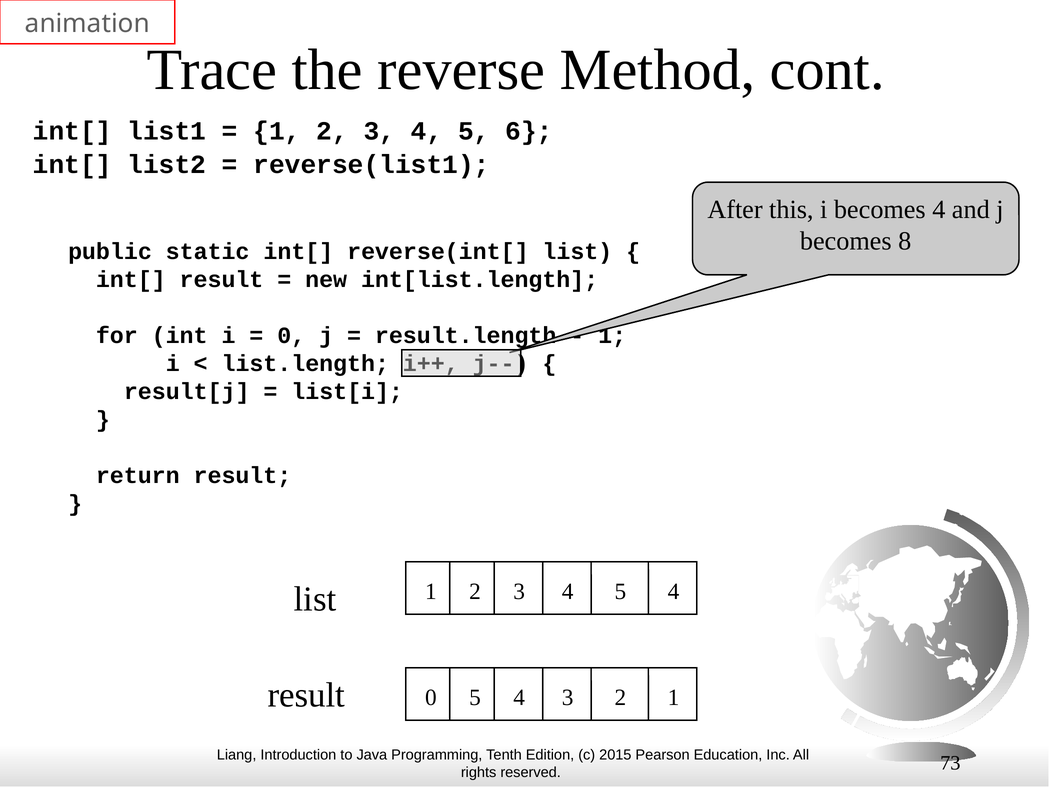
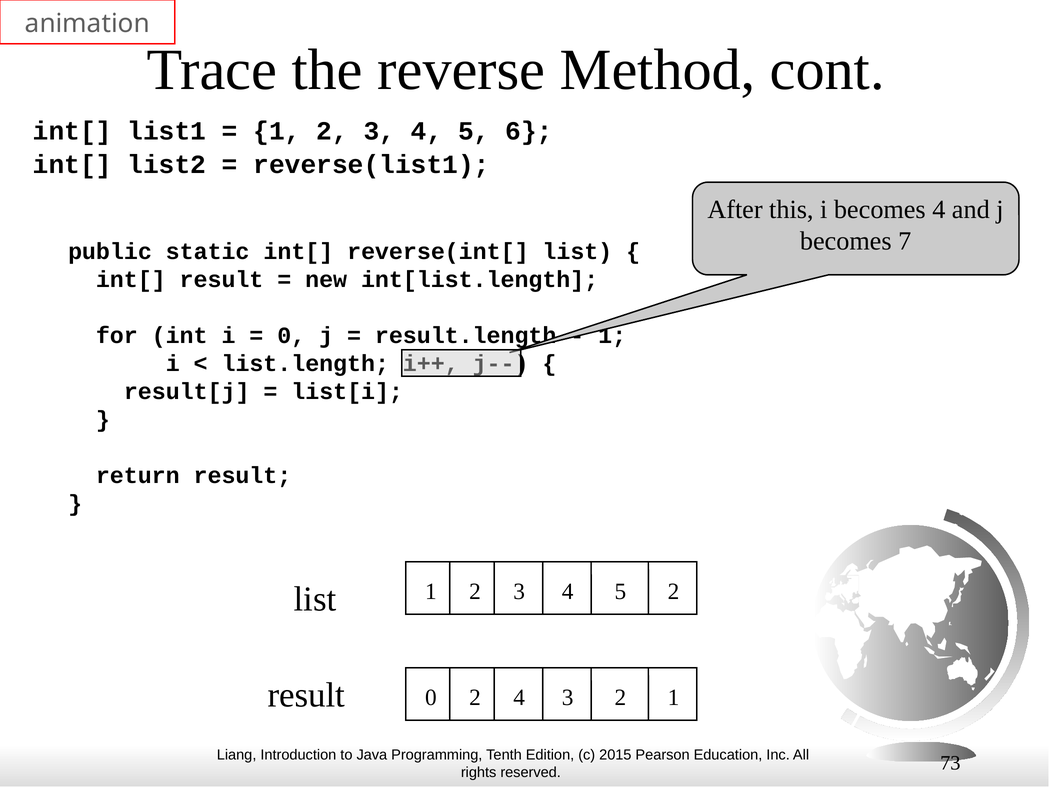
8: 8 -> 7 (905, 241)
4 5 4: 4 -> 2 (673, 591)
0 5: 5 -> 2 (475, 697)
